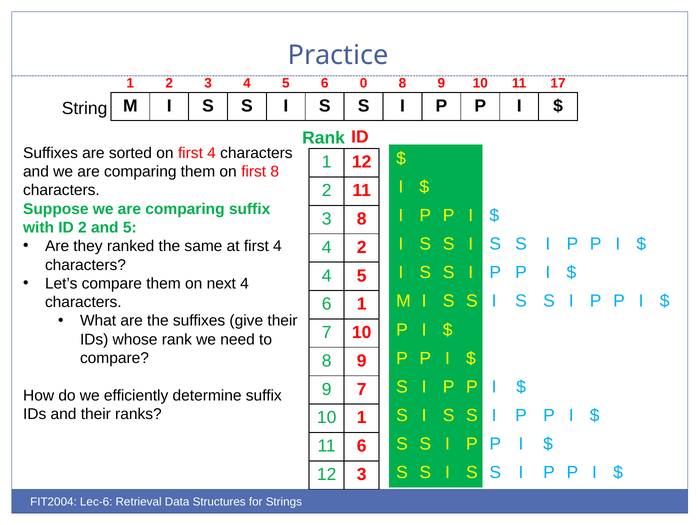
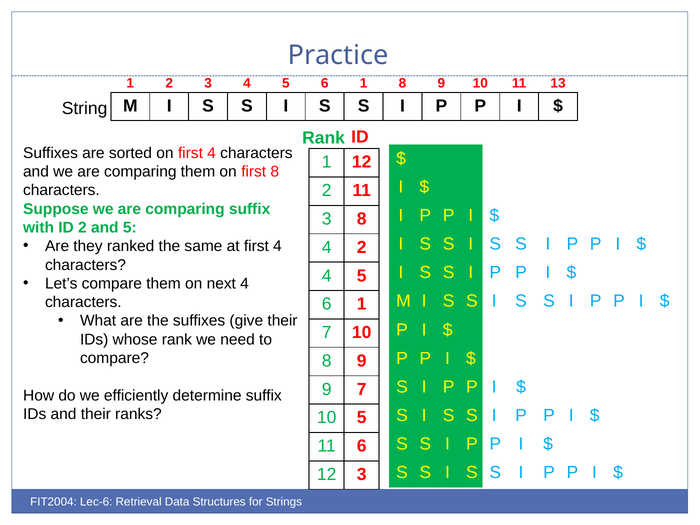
0: 0 -> 1 (364, 83)
17: 17 -> 13 (558, 83)
10 1: 1 -> 5 (362, 418)
